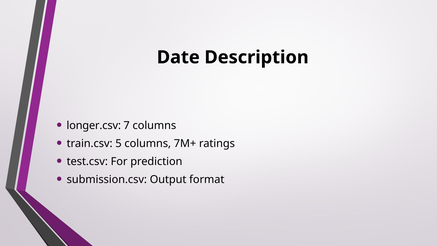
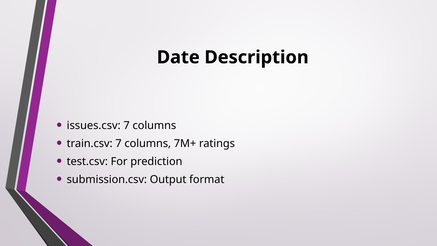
longer.csv: longer.csv -> issues.csv (94, 125)
train.csv 5: 5 -> 7 (118, 143)
